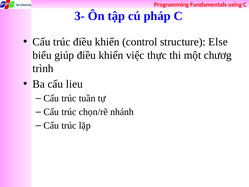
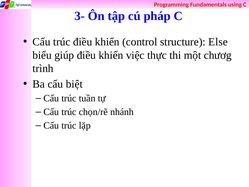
lieu: lieu -> biệt (74, 84)
